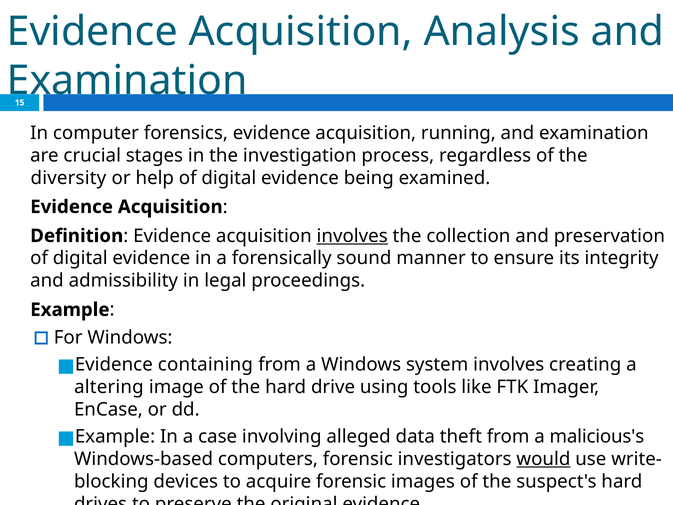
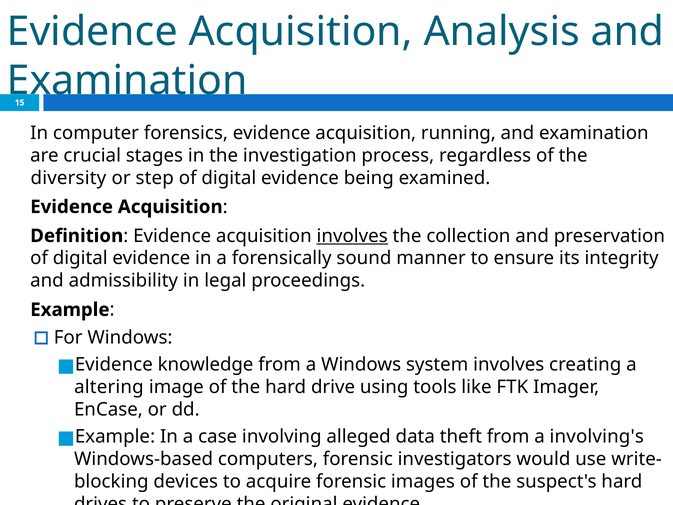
help: help -> step (155, 178)
containing: containing -> knowledge (206, 364)
malicious's: malicious's -> involving's (597, 436)
would underline: present -> none (543, 459)
